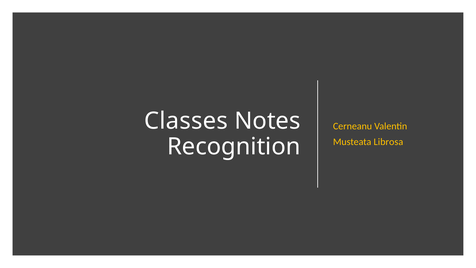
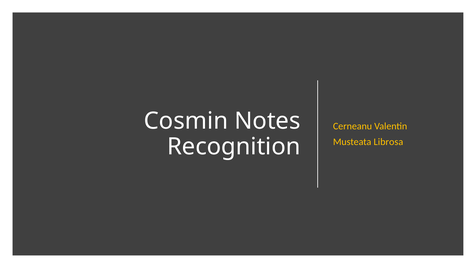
Classes: Classes -> Cosmin (186, 121)
